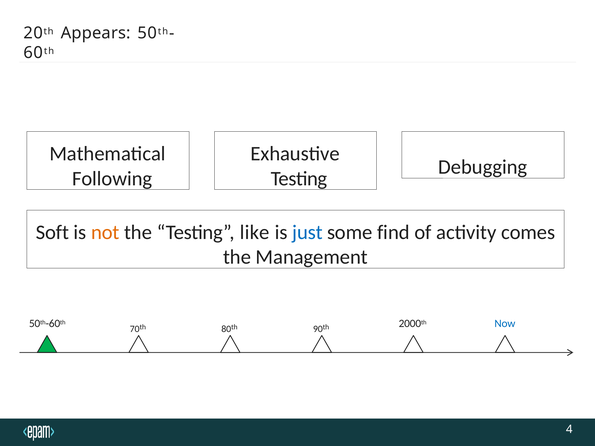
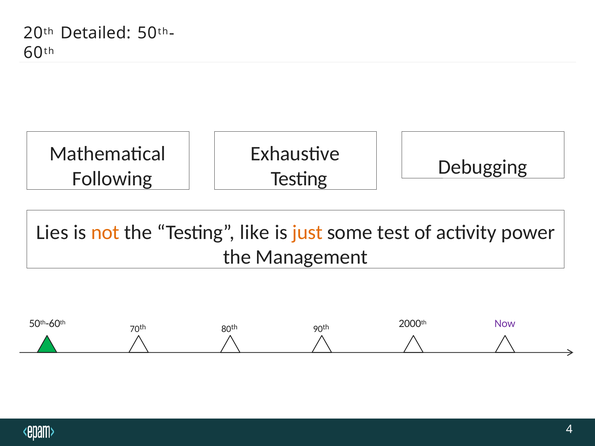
Appears: Appears -> Detailed (96, 33)
Soft: Soft -> Lies (52, 233)
just colour: blue -> orange (307, 233)
find: find -> test (393, 233)
comes: comes -> power (528, 233)
Now colour: blue -> purple (505, 324)
